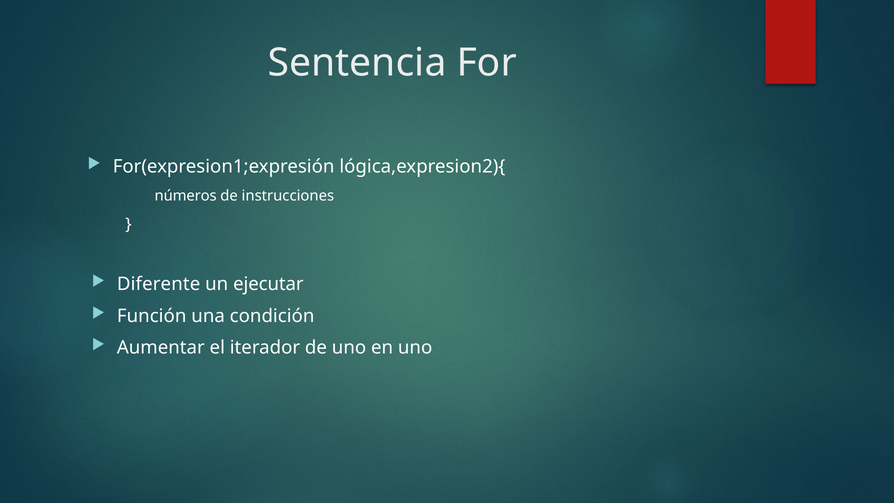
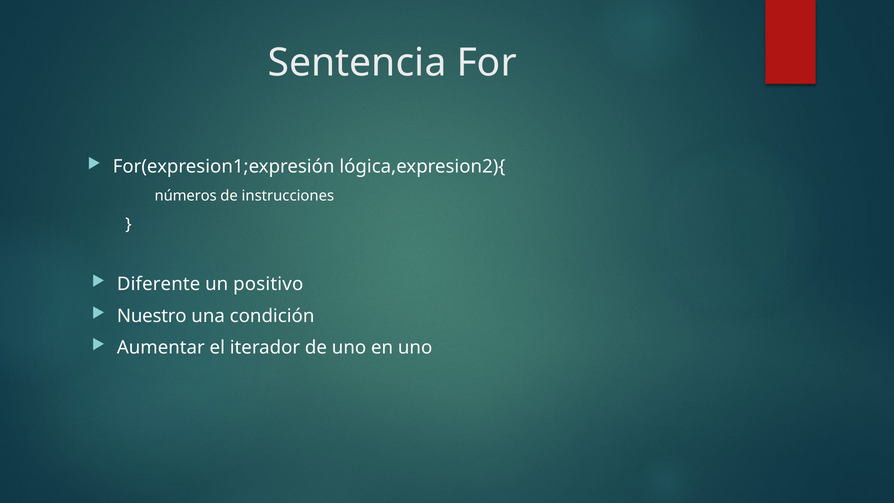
ejecutar: ejecutar -> positivo (268, 284)
Función: Función -> Nuestro (152, 316)
